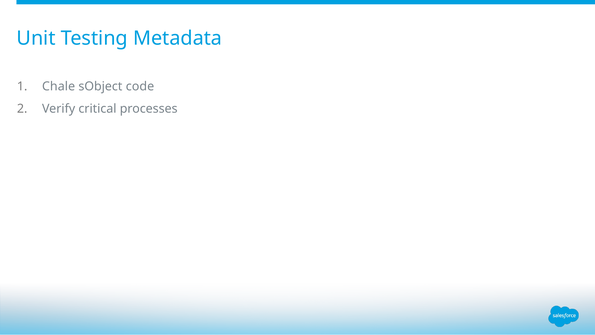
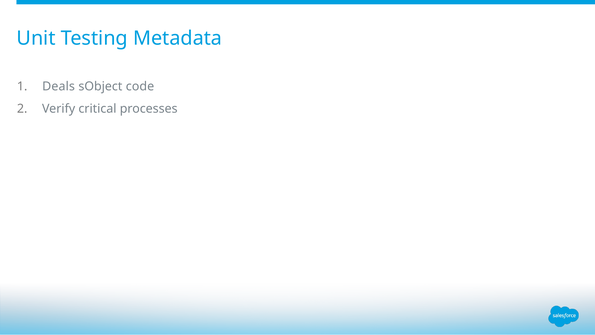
Chale: Chale -> Deals (59, 86)
